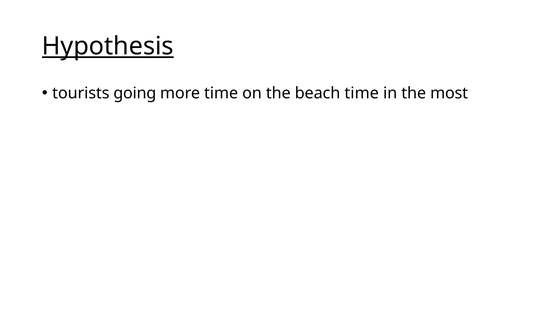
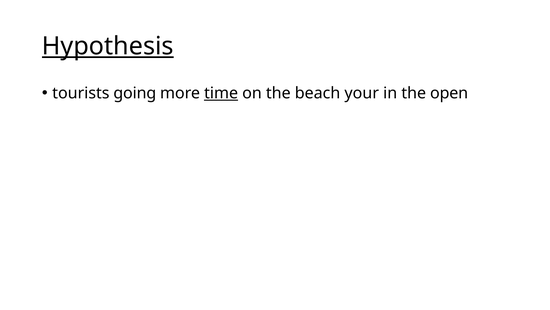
time underline: none -> present (221, 93)
beach time: time -> your (362, 93)
most: most -> open (449, 93)
